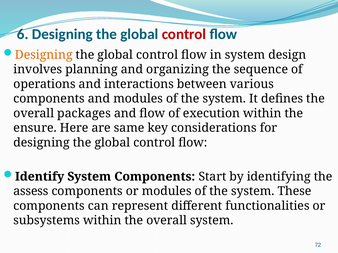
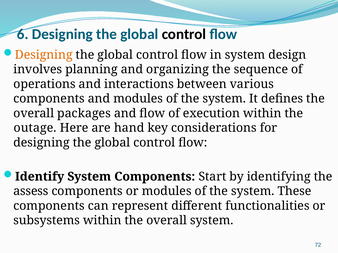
control colour: red -> black (184, 34)
ensure: ensure -> outage (35, 128)
same: same -> hand (129, 128)
